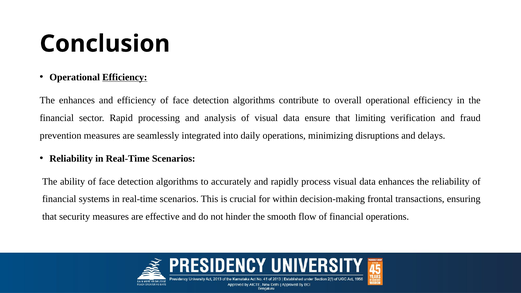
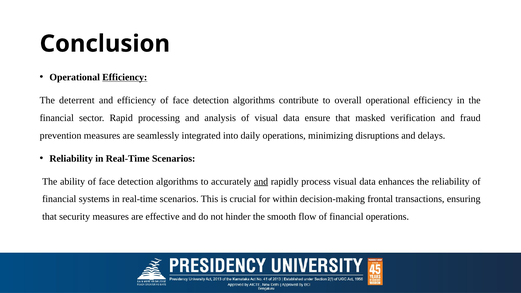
The enhances: enhances -> deterrent (77, 100)
limiting: limiting -> masked (370, 118)
and underline: none -> present (261, 182)
